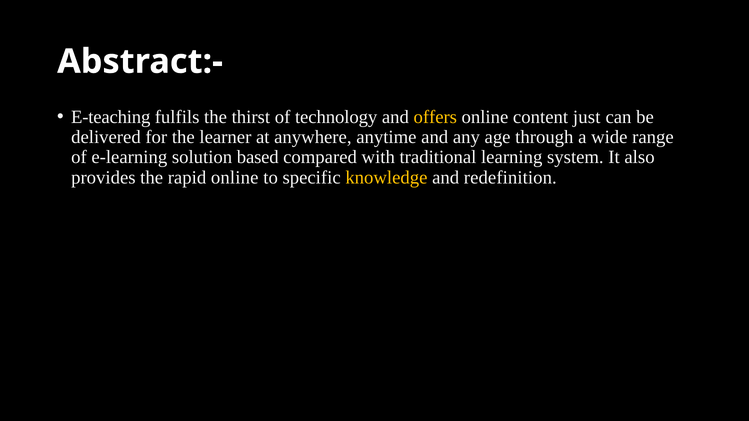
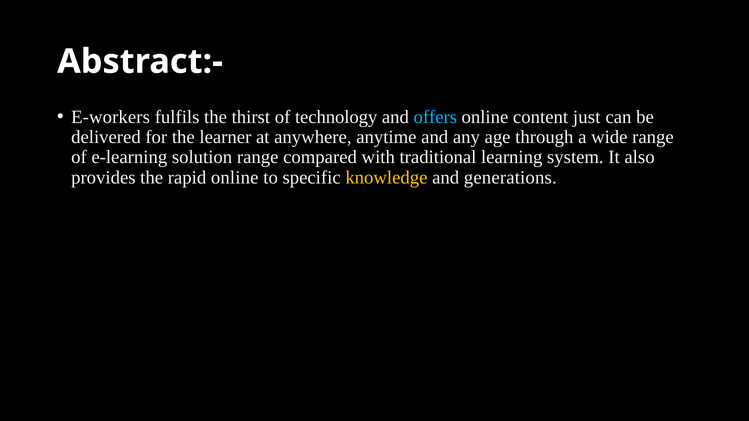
E-teaching: E-teaching -> E-workers (111, 117)
offers colour: yellow -> light blue (435, 117)
solution based: based -> range (258, 157)
redefinition: redefinition -> generations (510, 178)
